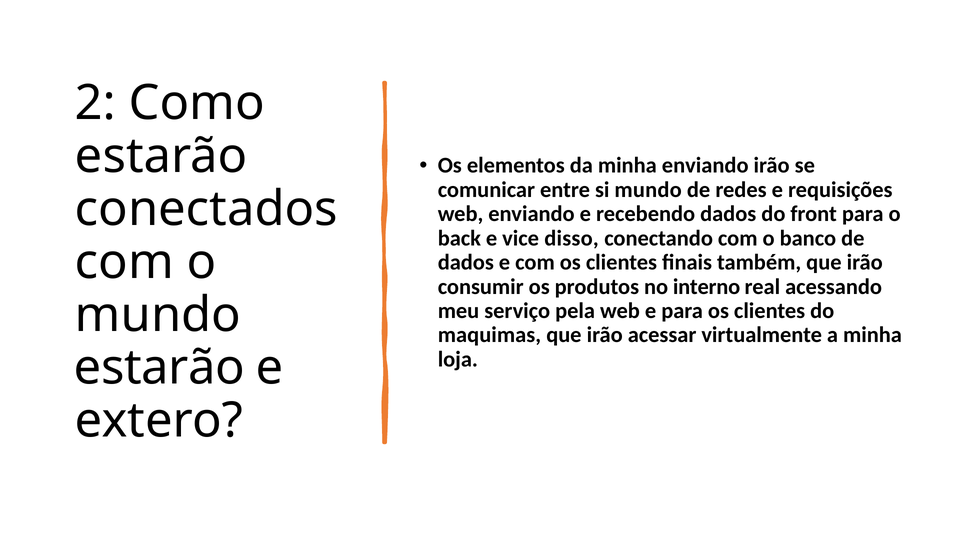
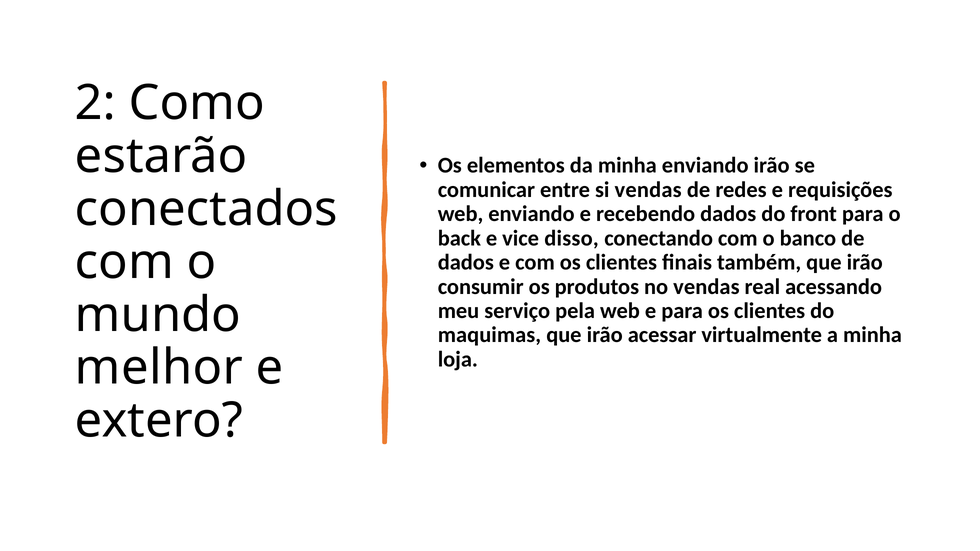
si mundo: mundo -> vendas (648, 190)
no interno: interno -> vendas (706, 287)
estarão: estarão -> melhor (159, 368)
